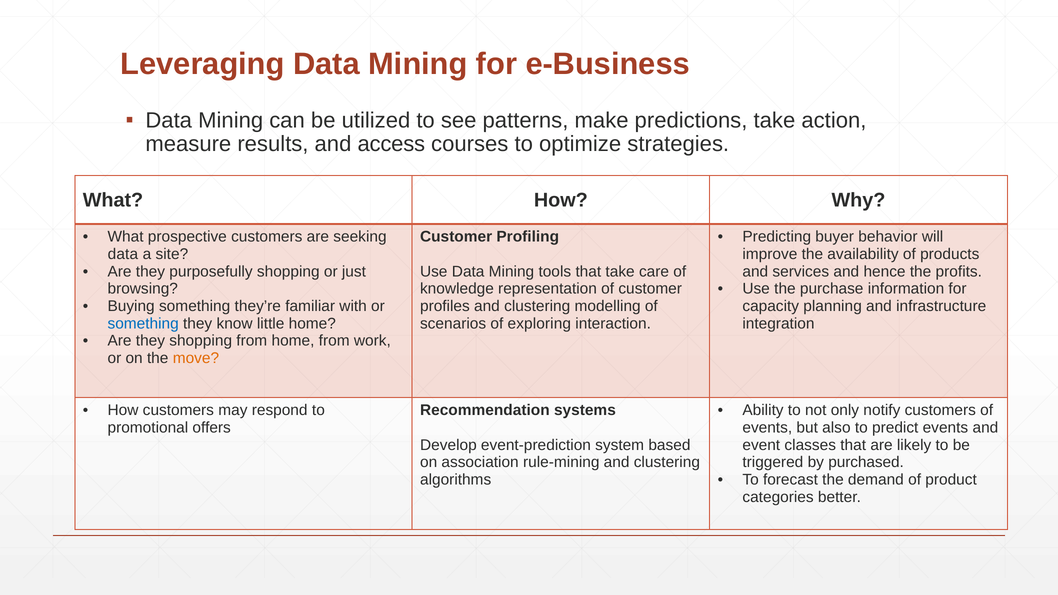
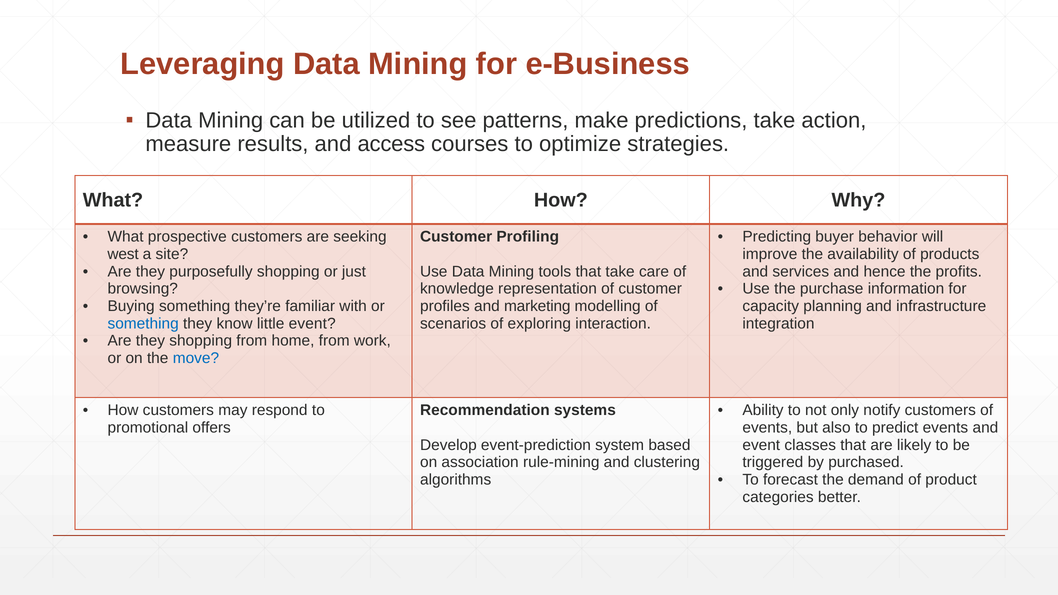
data: data -> west (123, 254)
profiles and clustering: clustering -> marketing (537, 306)
little home: home -> event (312, 324)
move colour: orange -> blue (196, 358)
